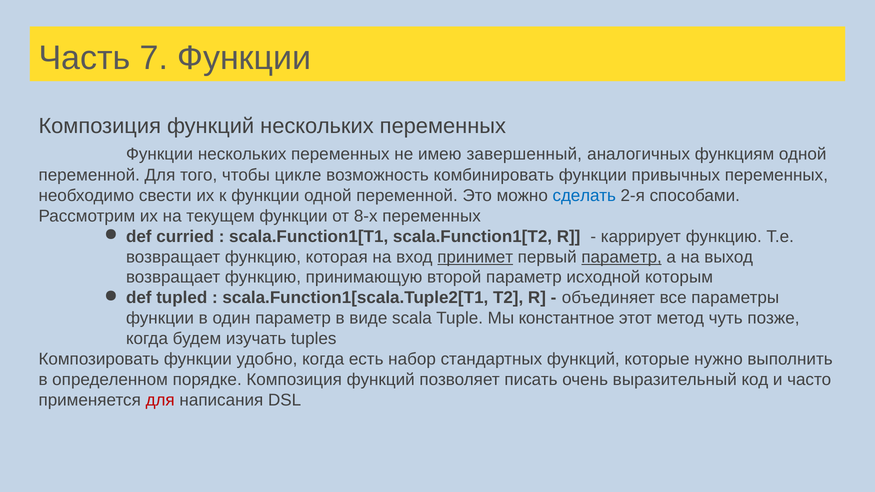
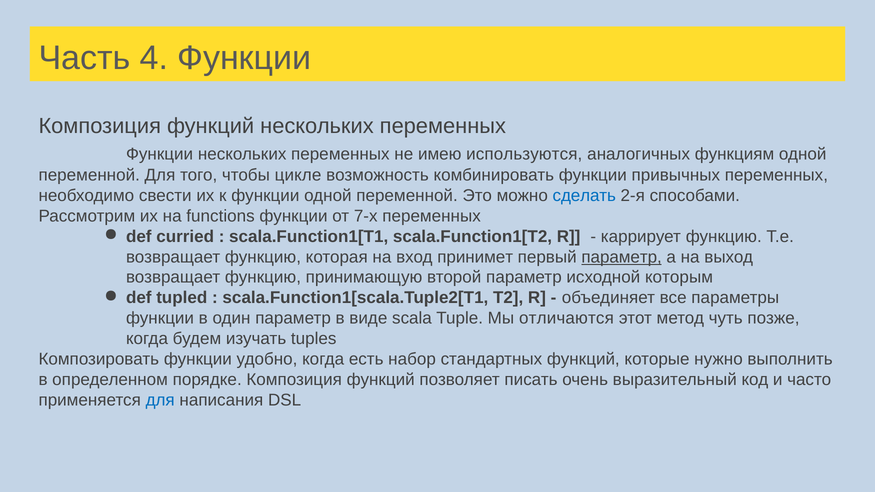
7: 7 -> 4 (154, 58)
завершенный: завершенный -> используются (524, 154)
текущем: текущем -> functions (221, 216)
8-х: 8-х -> 7-х (366, 216)
принимет underline: present -> none (475, 257)
константное: константное -> отличаются (566, 318)
для colour: red -> blue (160, 400)
